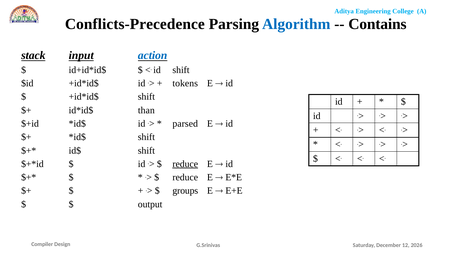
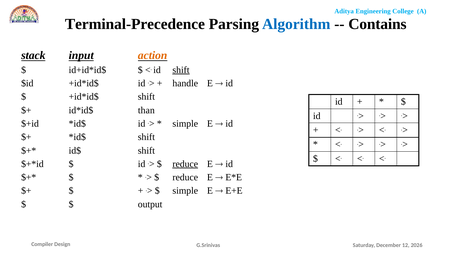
Conflicts-Precedence: Conflicts-Precedence -> Terminal-Precedence (135, 24)
action colour: blue -> orange (153, 56)
shift underline: none -> present (181, 70)
tokens: tokens -> handle (185, 83)
parsed: parsed -> simple (185, 124)
groups: groups -> simple (185, 191)
